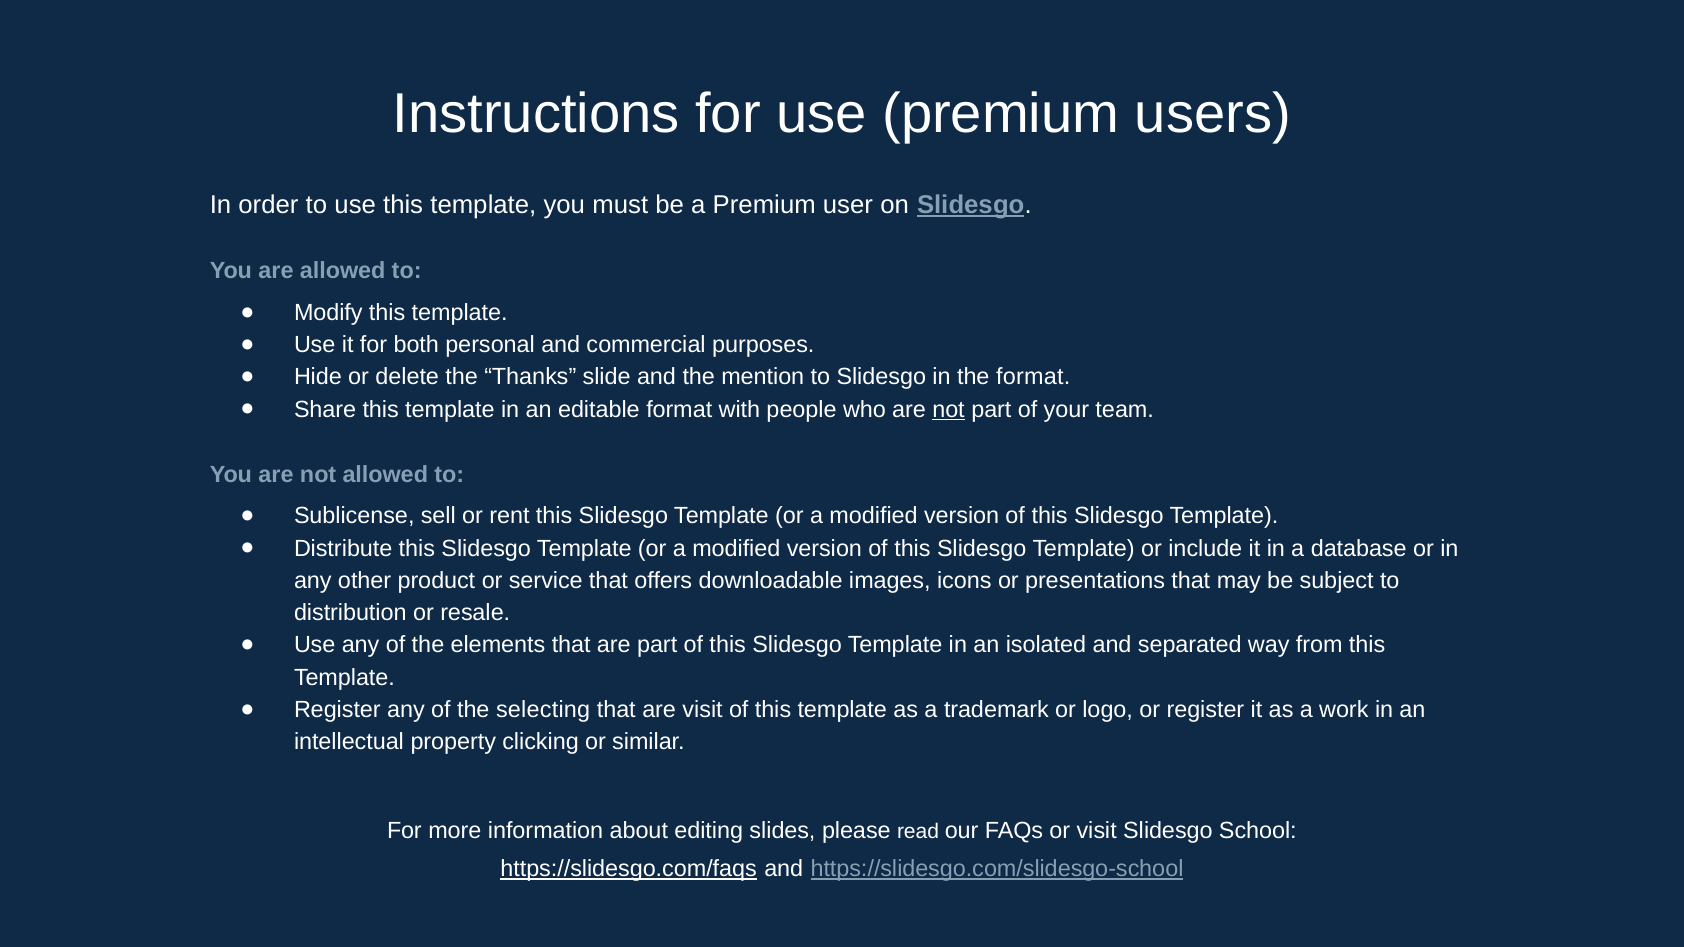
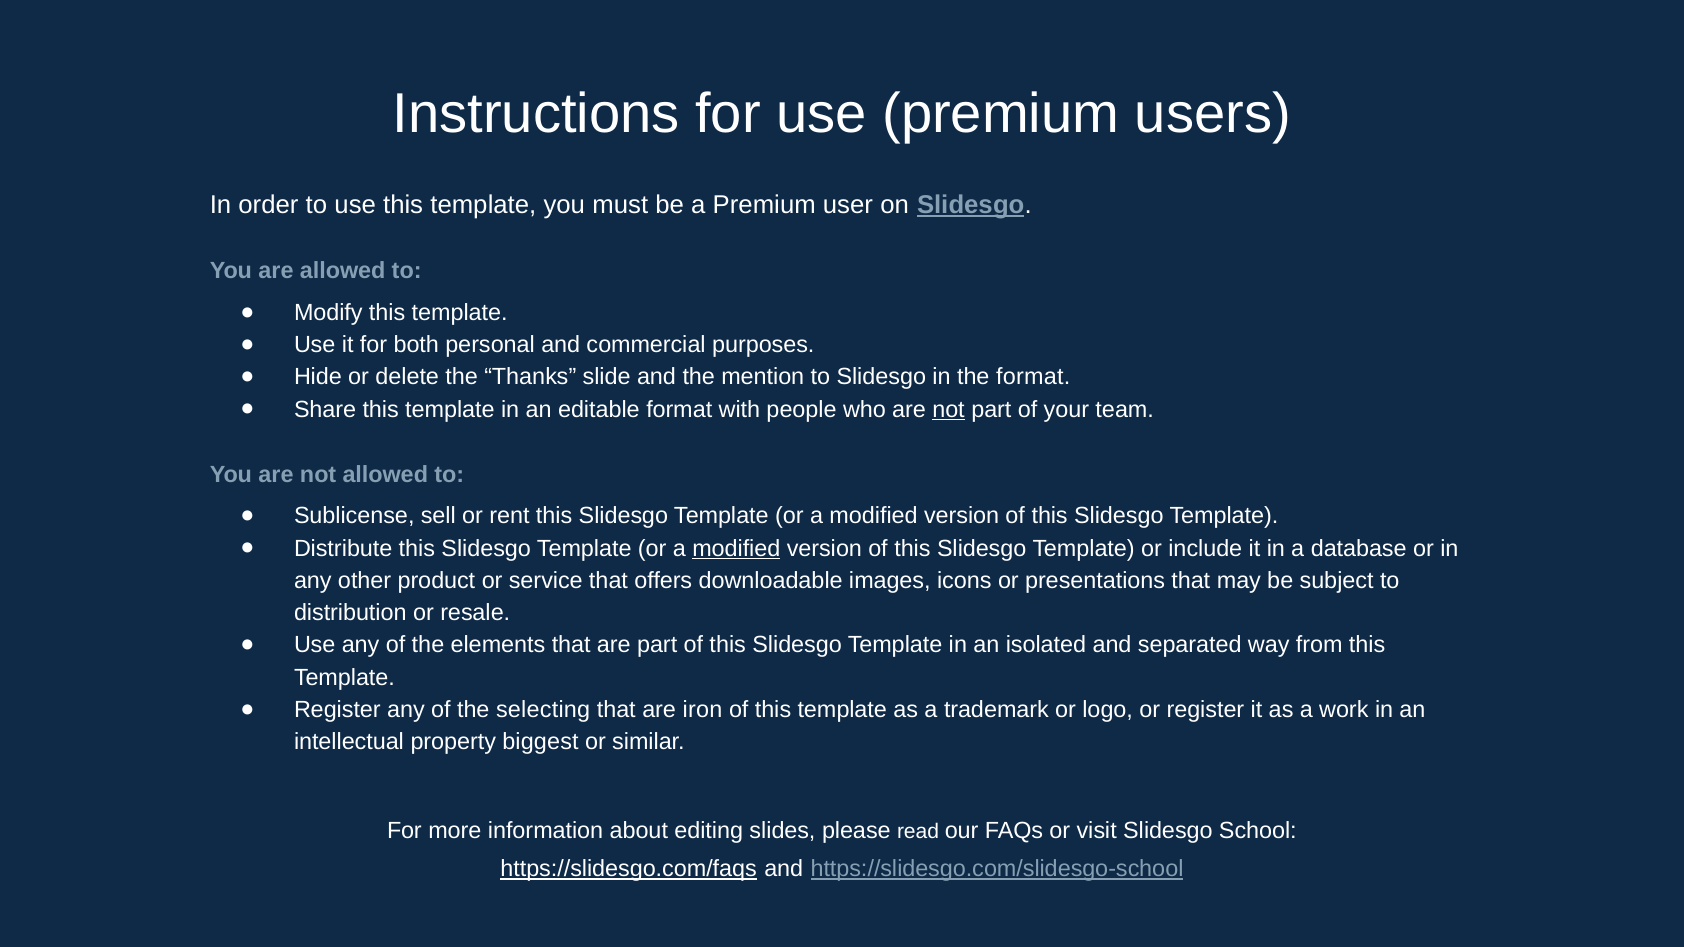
modified underline: none -> present (736, 549)
are visit: visit -> iron (702, 710)
clicking: clicking -> biggest (540, 742)
